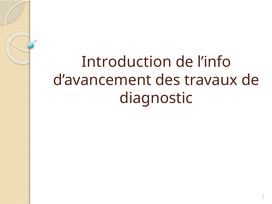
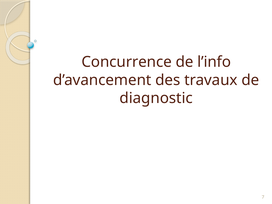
Introduction: Introduction -> Concurrence (127, 62)
